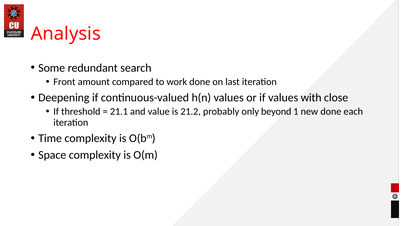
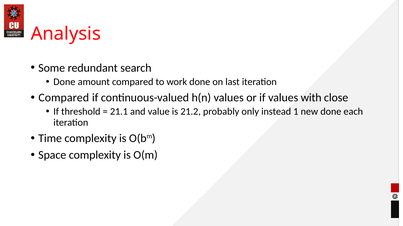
Front: Front -> Done (64, 82)
Deepening: Deepening -> Compared (64, 98)
beyond: beyond -> instead (276, 112)
